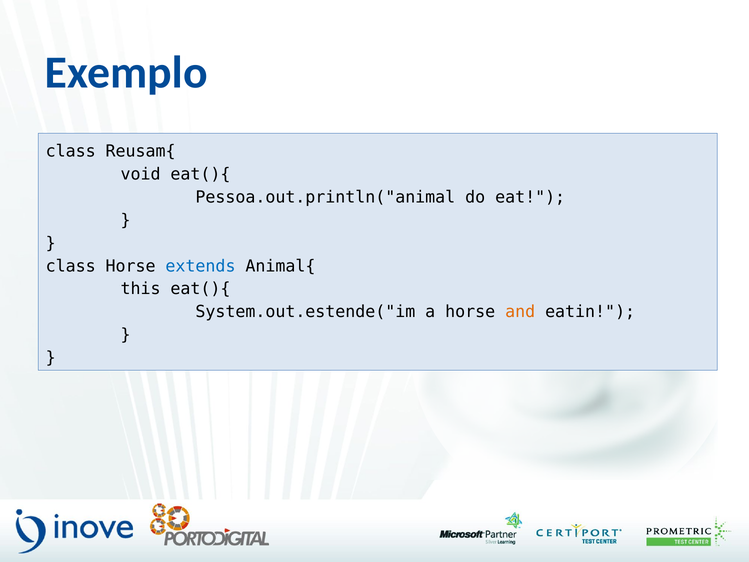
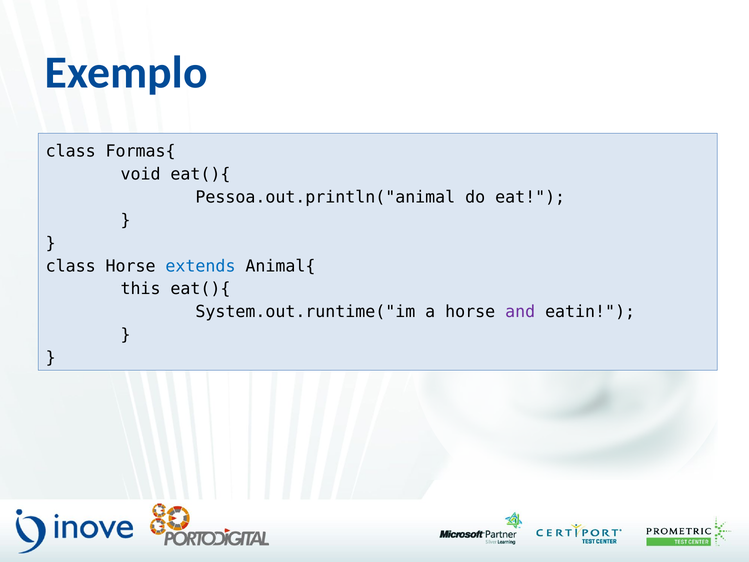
Reusam{: Reusam{ -> Formas{ (141, 151)
System.out.estende("im: System.out.estende("im -> System.out.runtime("im (305, 312)
and colour: orange -> purple (520, 312)
